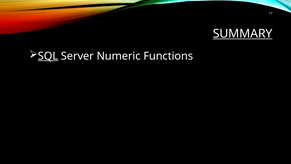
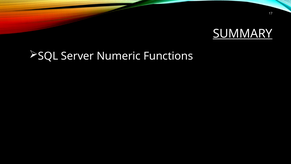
SQL underline: present -> none (48, 56)
